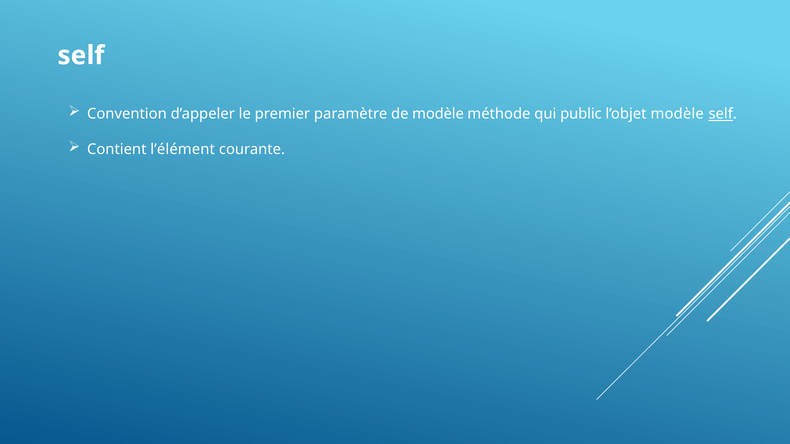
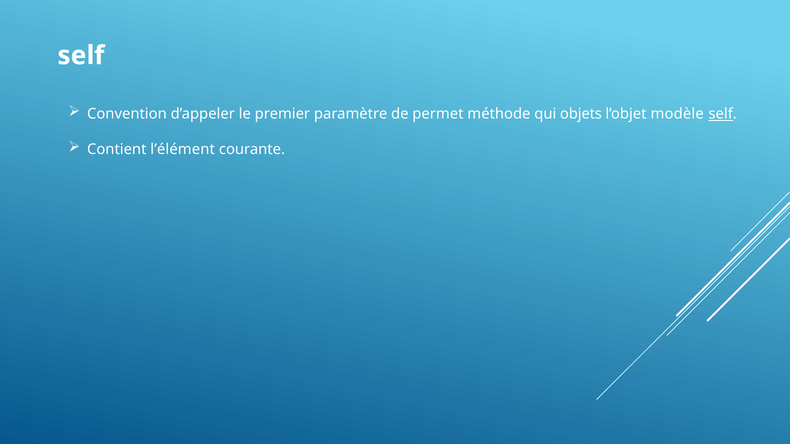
de modèle: modèle -> permet (438, 114)
public: public -> objets (581, 114)
